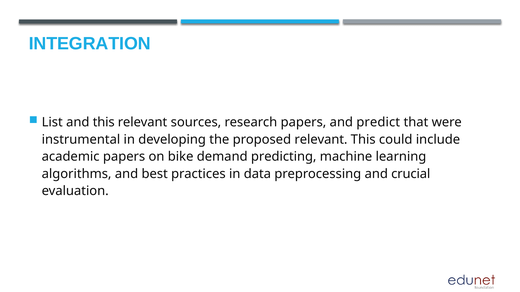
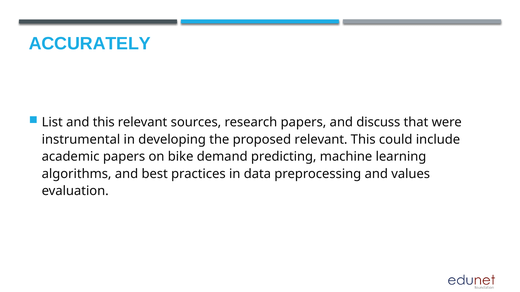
INTEGRATION: INTEGRATION -> ACCURATELY (90, 44)
predict: predict -> discuss (378, 123)
crucial: crucial -> values (411, 174)
